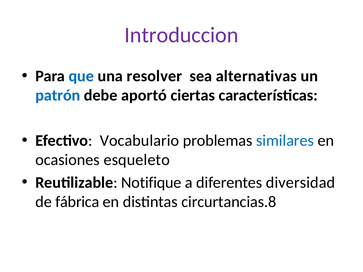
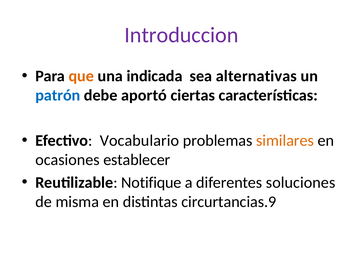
que colour: blue -> orange (81, 76)
resolver: resolver -> indicada (155, 76)
similares colour: blue -> orange (285, 141)
esqueleto: esqueleto -> establecer (137, 160)
diversidad: diversidad -> soluciones (301, 183)
fábrica: fábrica -> misma (77, 202)
circurtancias.8: circurtancias.8 -> circurtancias.9 (229, 202)
